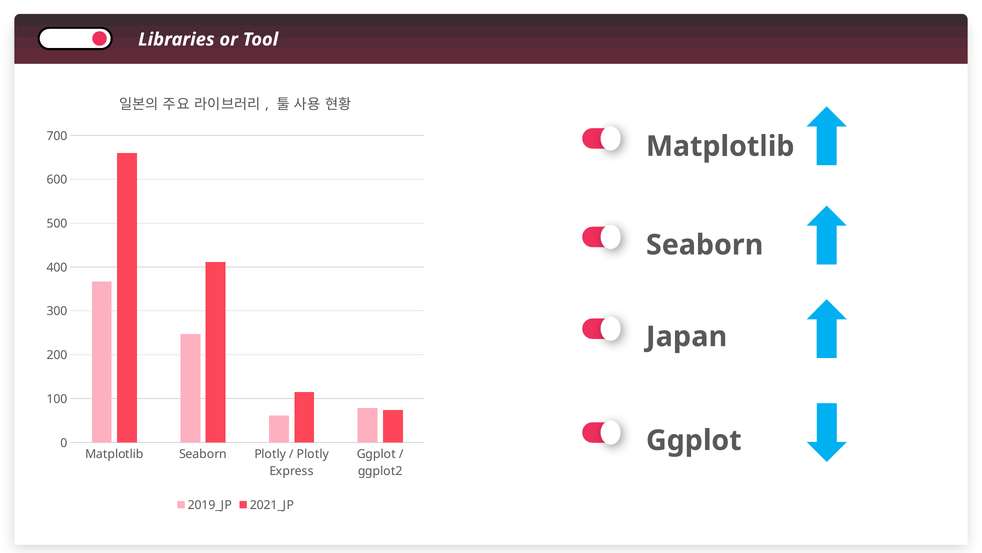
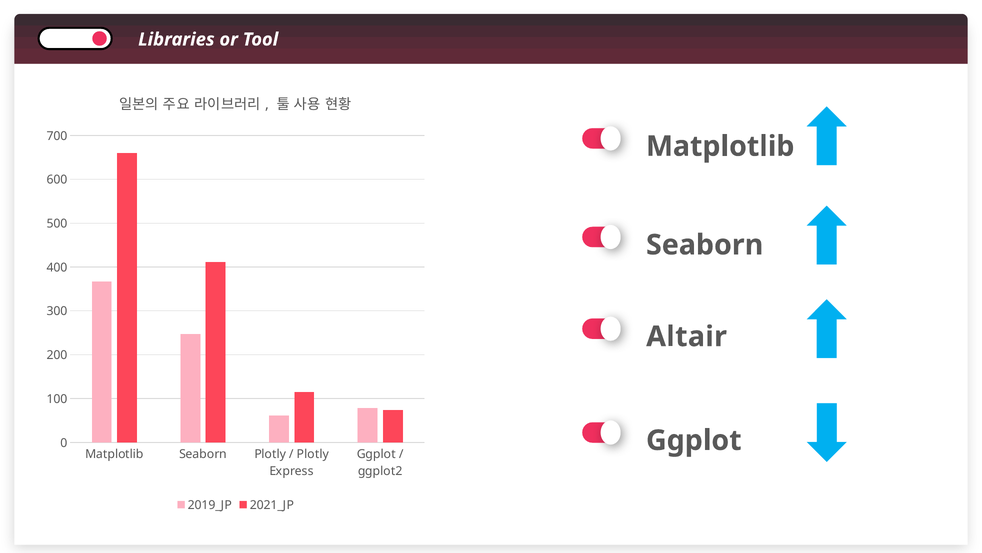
Japan: Japan -> Altair (687, 336)
